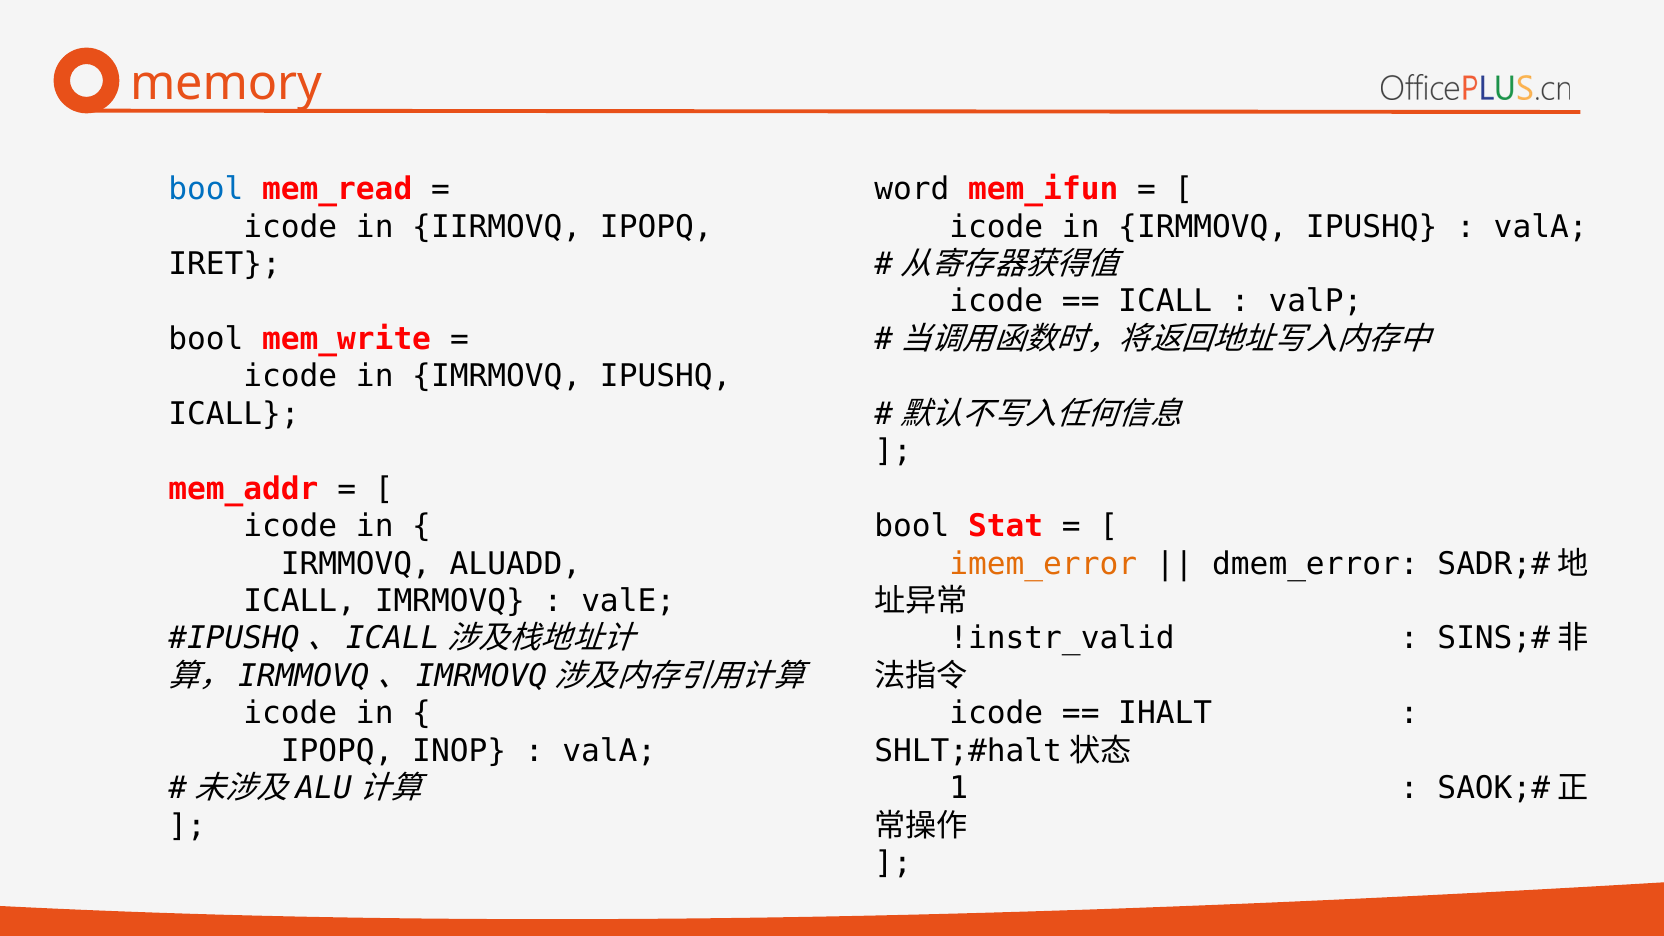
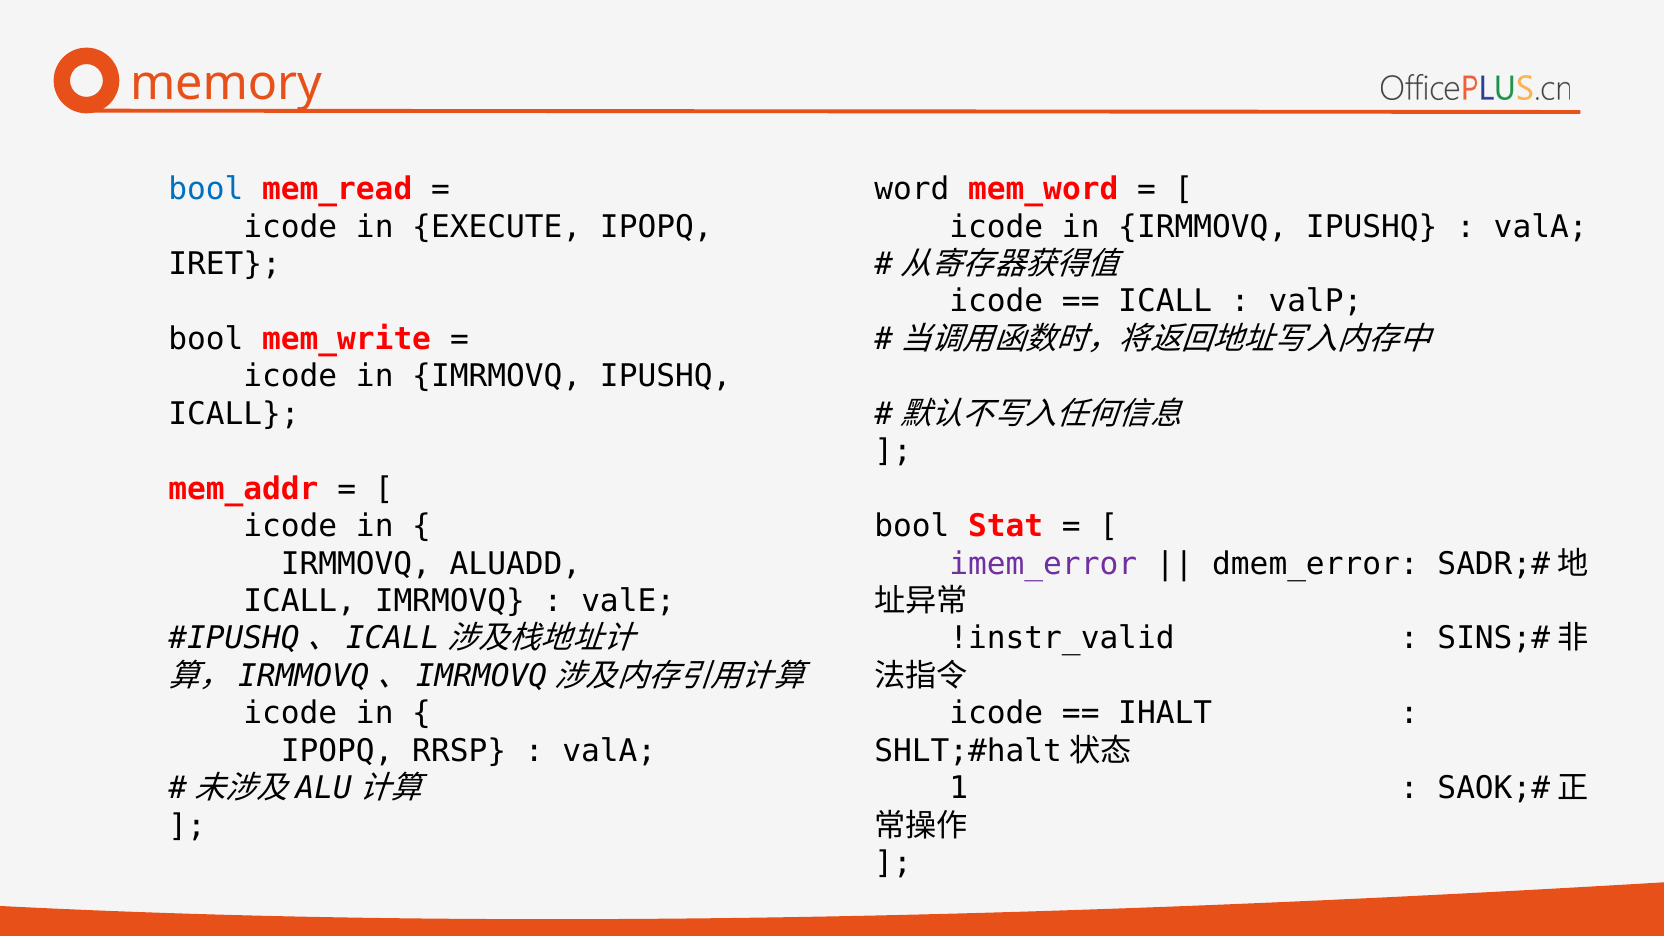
mem_ifun: mem_ifun -> mem_word (1043, 189)
IIRMOVQ: IIRMOVQ -> EXECUTE (497, 227)
imem_error colour: orange -> purple (1043, 564)
INOP: INOP -> RRSP (459, 751)
